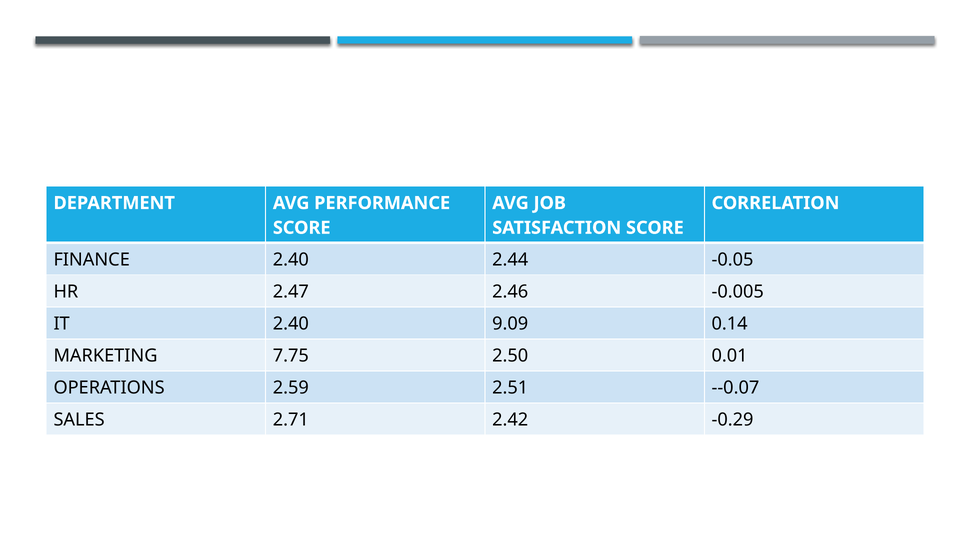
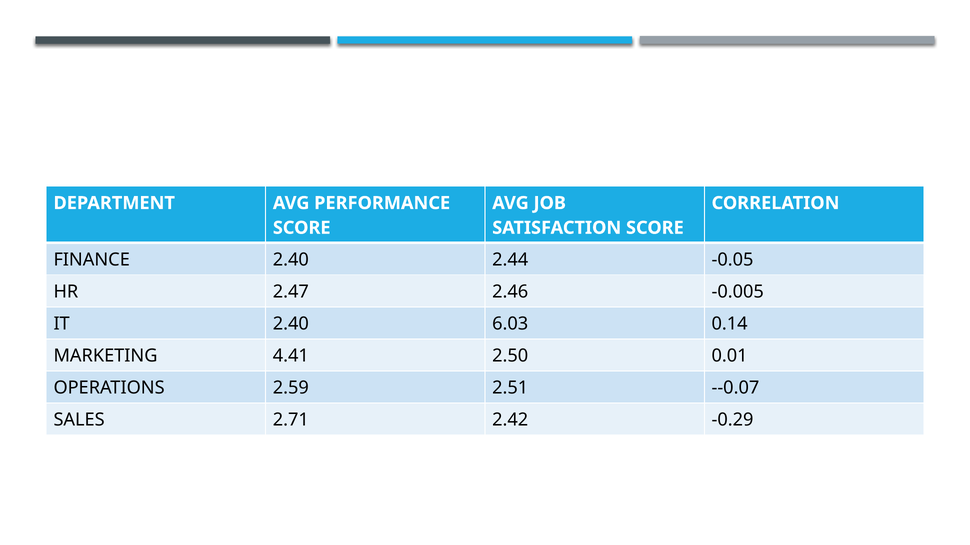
9.09: 9.09 -> 6.03 (510, 324)
7.75: 7.75 -> 4.41 (291, 356)
